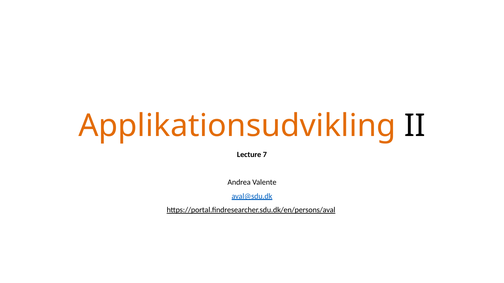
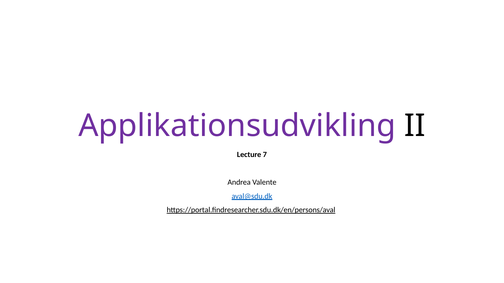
Applikationsudvikling colour: orange -> purple (237, 126)
